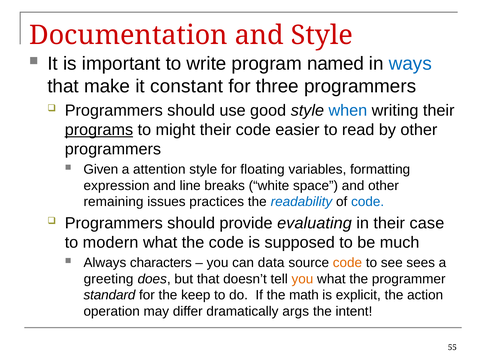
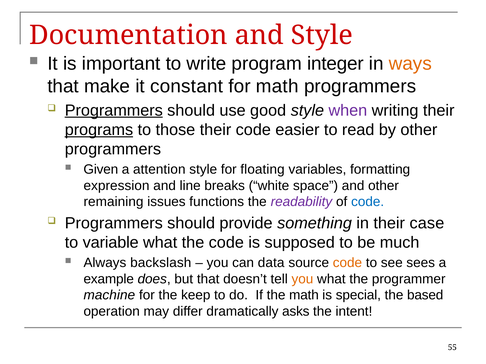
named: named -> integer (336, 64)
ways colour: blue -> orange (410, 64)
for three: three -> math (277, 86)
Programmers underline: none -> present (114, 111)
when colour: blue -> purple (348, 111)
might: might -> those (175, 130)
practices: practices -> functions (217, 202)
readability colour: blue -> purple (301, 202)
evaluating: evaluating -> something (315, 223)
modern: modern -> variable (111, 243)
characters: characters -> backslash (161, 263)
greeting: greeting -> example (109, 279)
standard: standard -> machine (109, 296)
explicit: explicit -> special (358, 296)
action: action -> based (425, 296)
args: args -> asks (296, 312)
